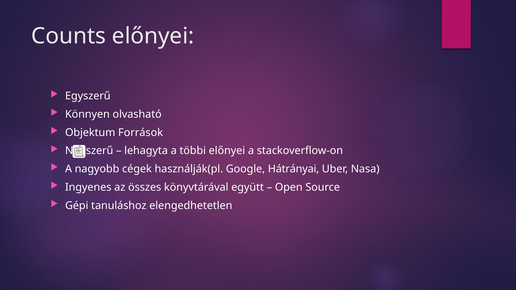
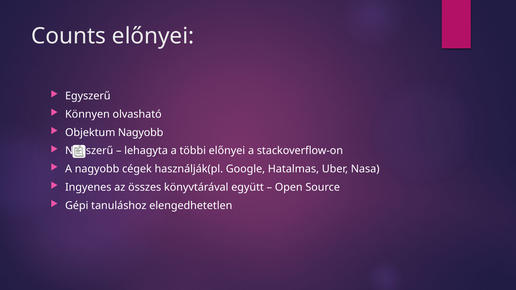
Objektum Források: Források -> Nagyobb (141, 133)
Hátrányai: Hátrányai -> Hatalmas (293, 169)
